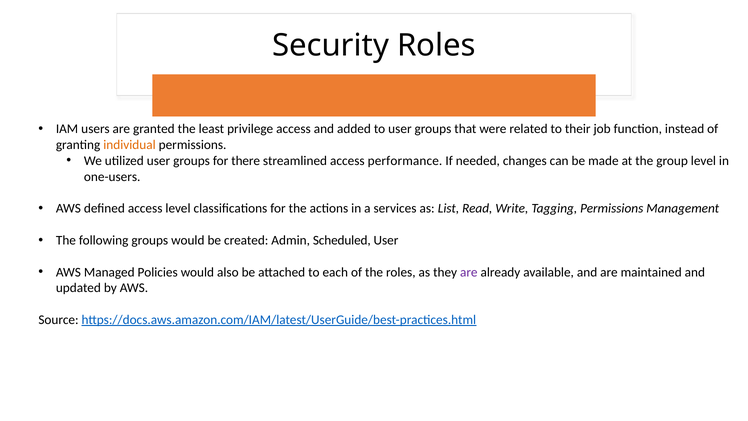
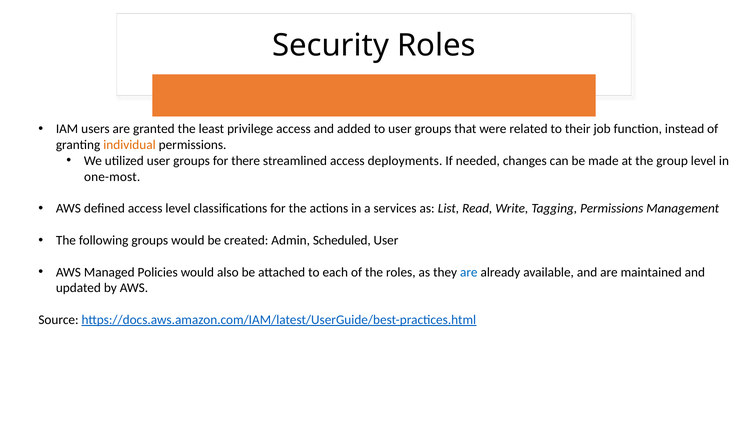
performance: performance -> deployments (405, 161)
one-users: one-users -> one-most (112, 177)
are colour: purple -> blue (469, 272)
